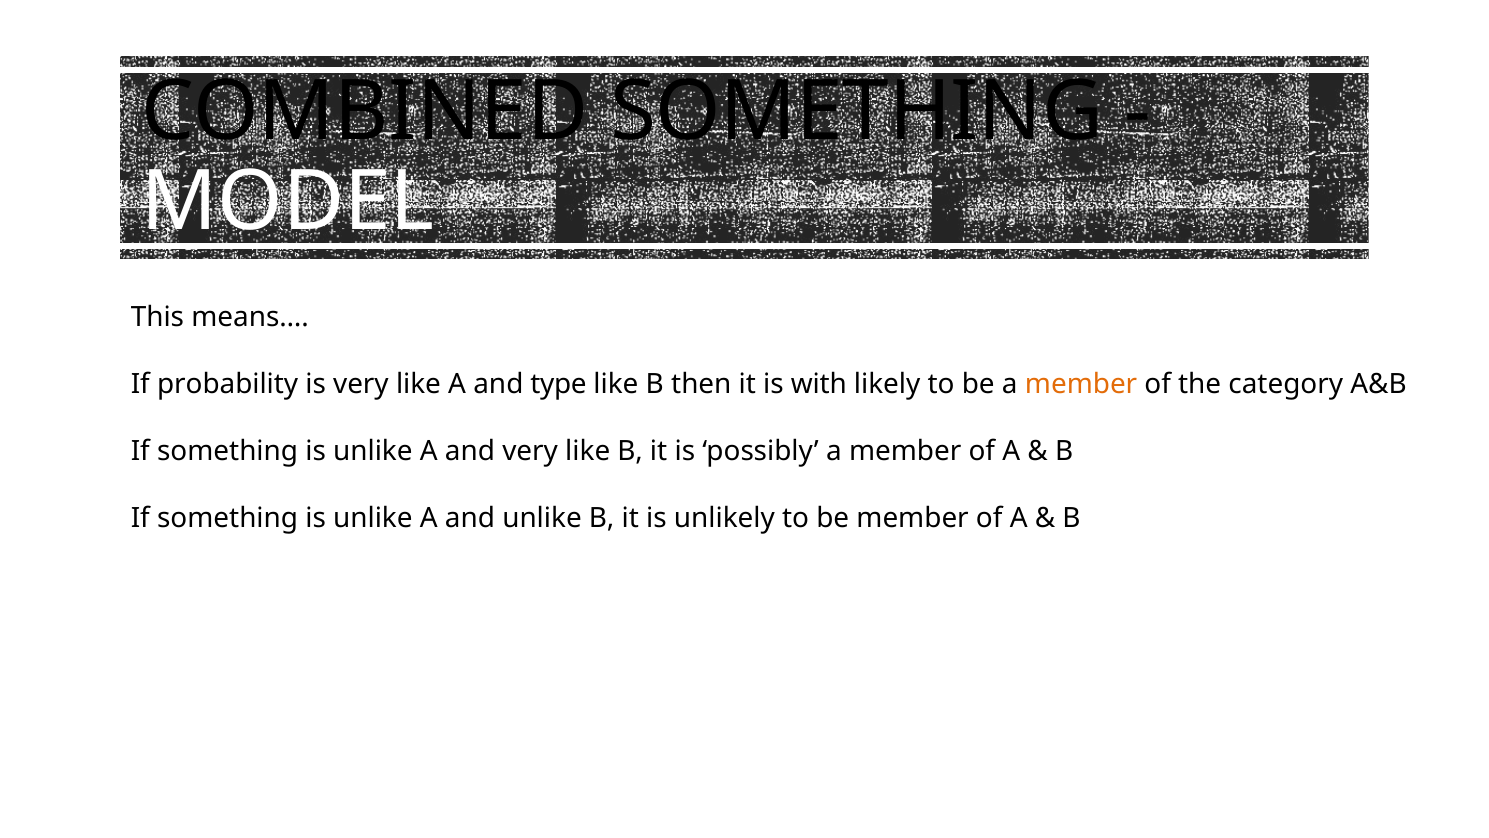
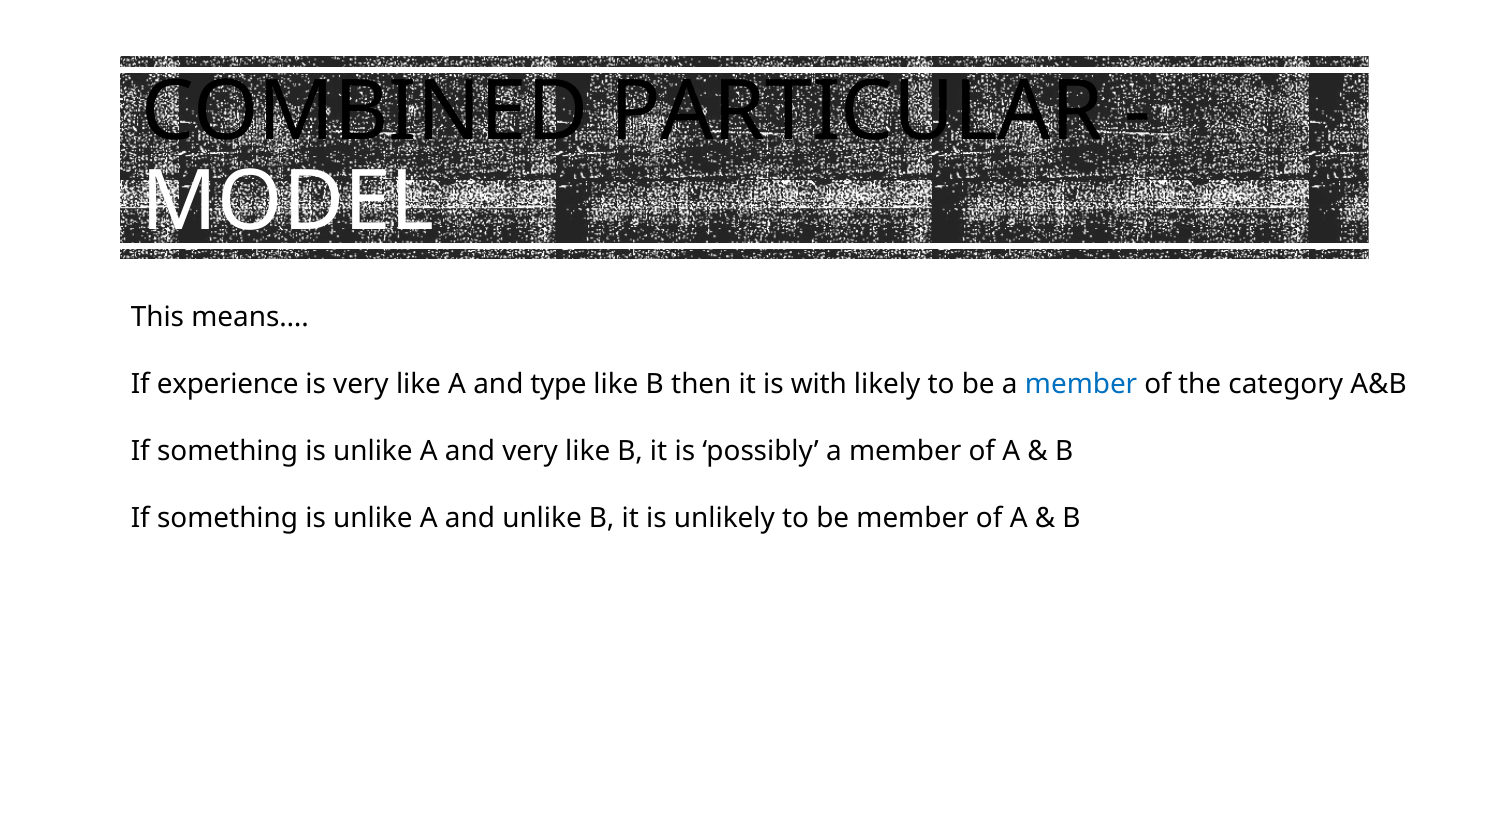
COMBINED SOMETHING: SOMETHING -> PARTICULAR (857, 112)
probability: probability -> experience (228, 384)
member colour: orange -> blue (1081, 384)
